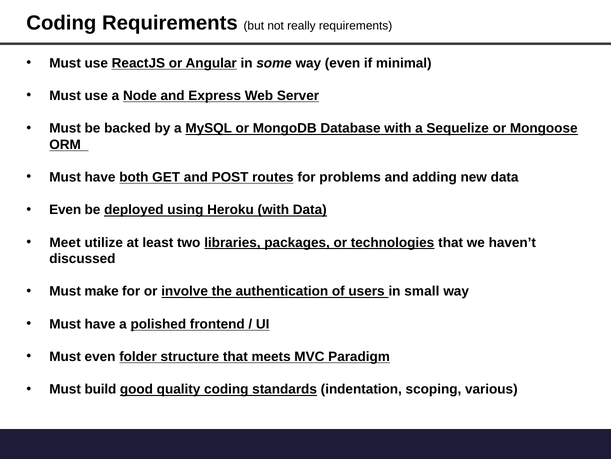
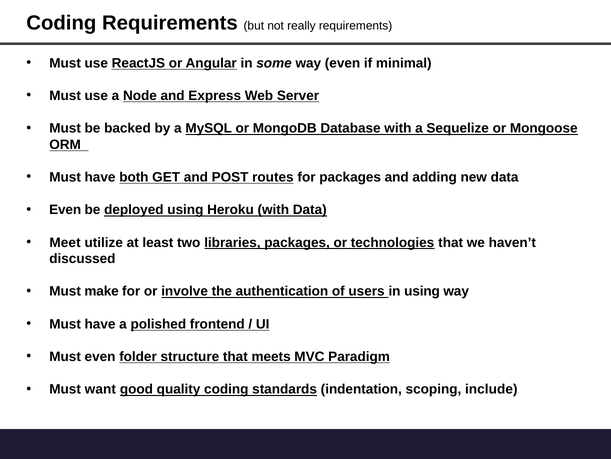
for problems: problems -> packages (350, 177)
in small: small -> using (422, 291)
build: build -> want (100, 389)
various: various -> include (491, 389)
